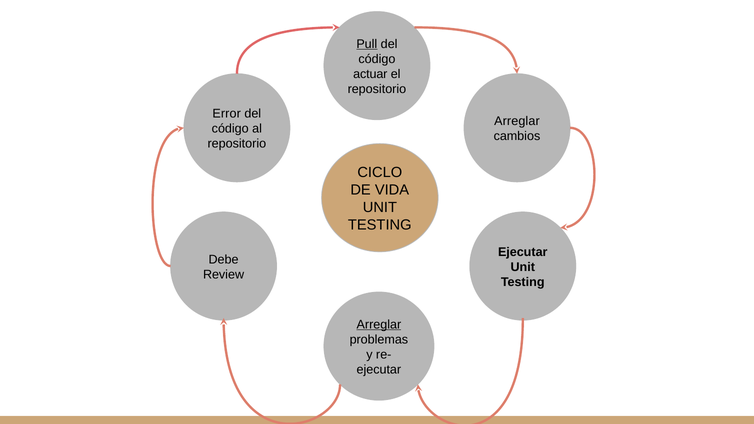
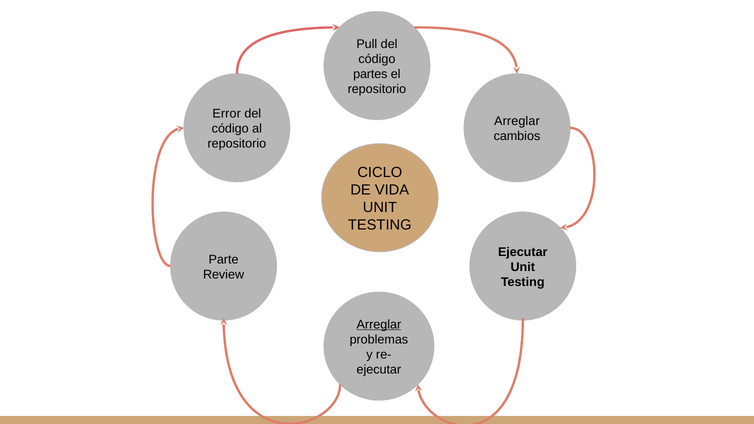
Pull underline: present -> none (367, 44)
actuar: actuar -> partes (370, 74)
Debe: Debe -> Parte (224, 259)
